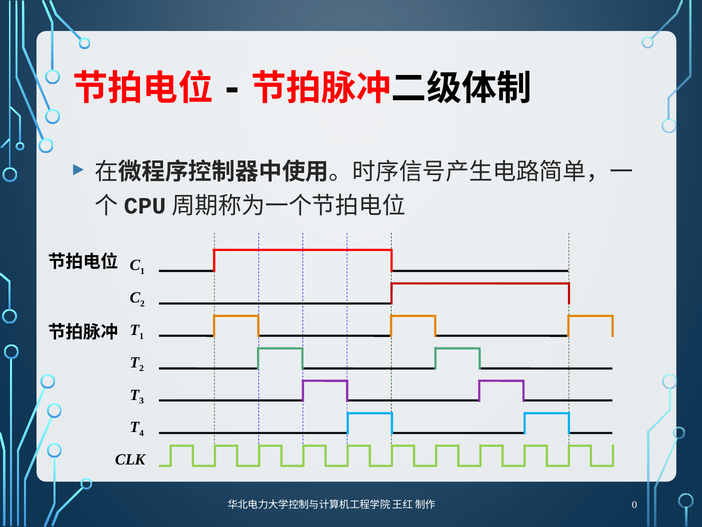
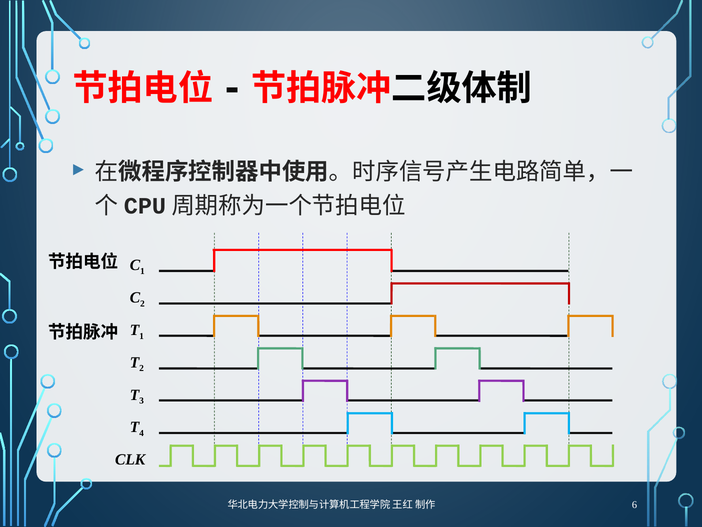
0: 0 -> 6 (634, 504)
